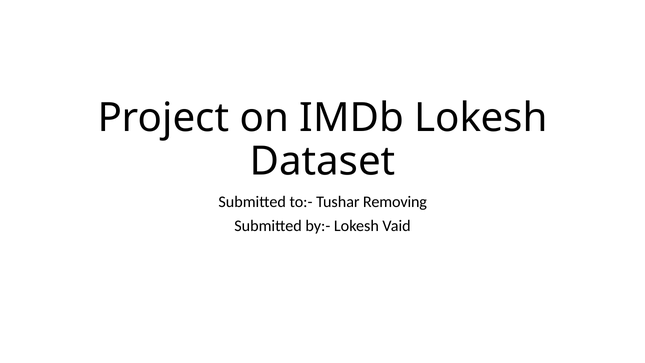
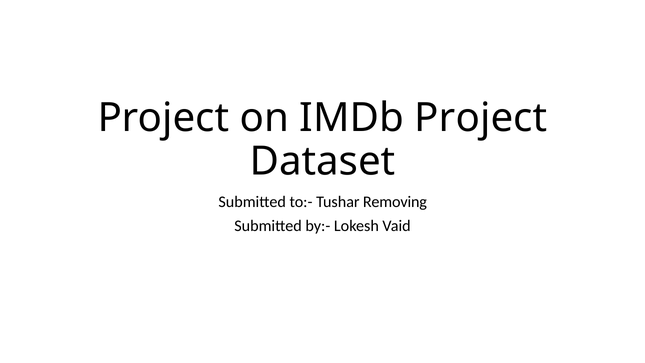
IMDb Lokesh: Lokesh -> Project (481, 118)
